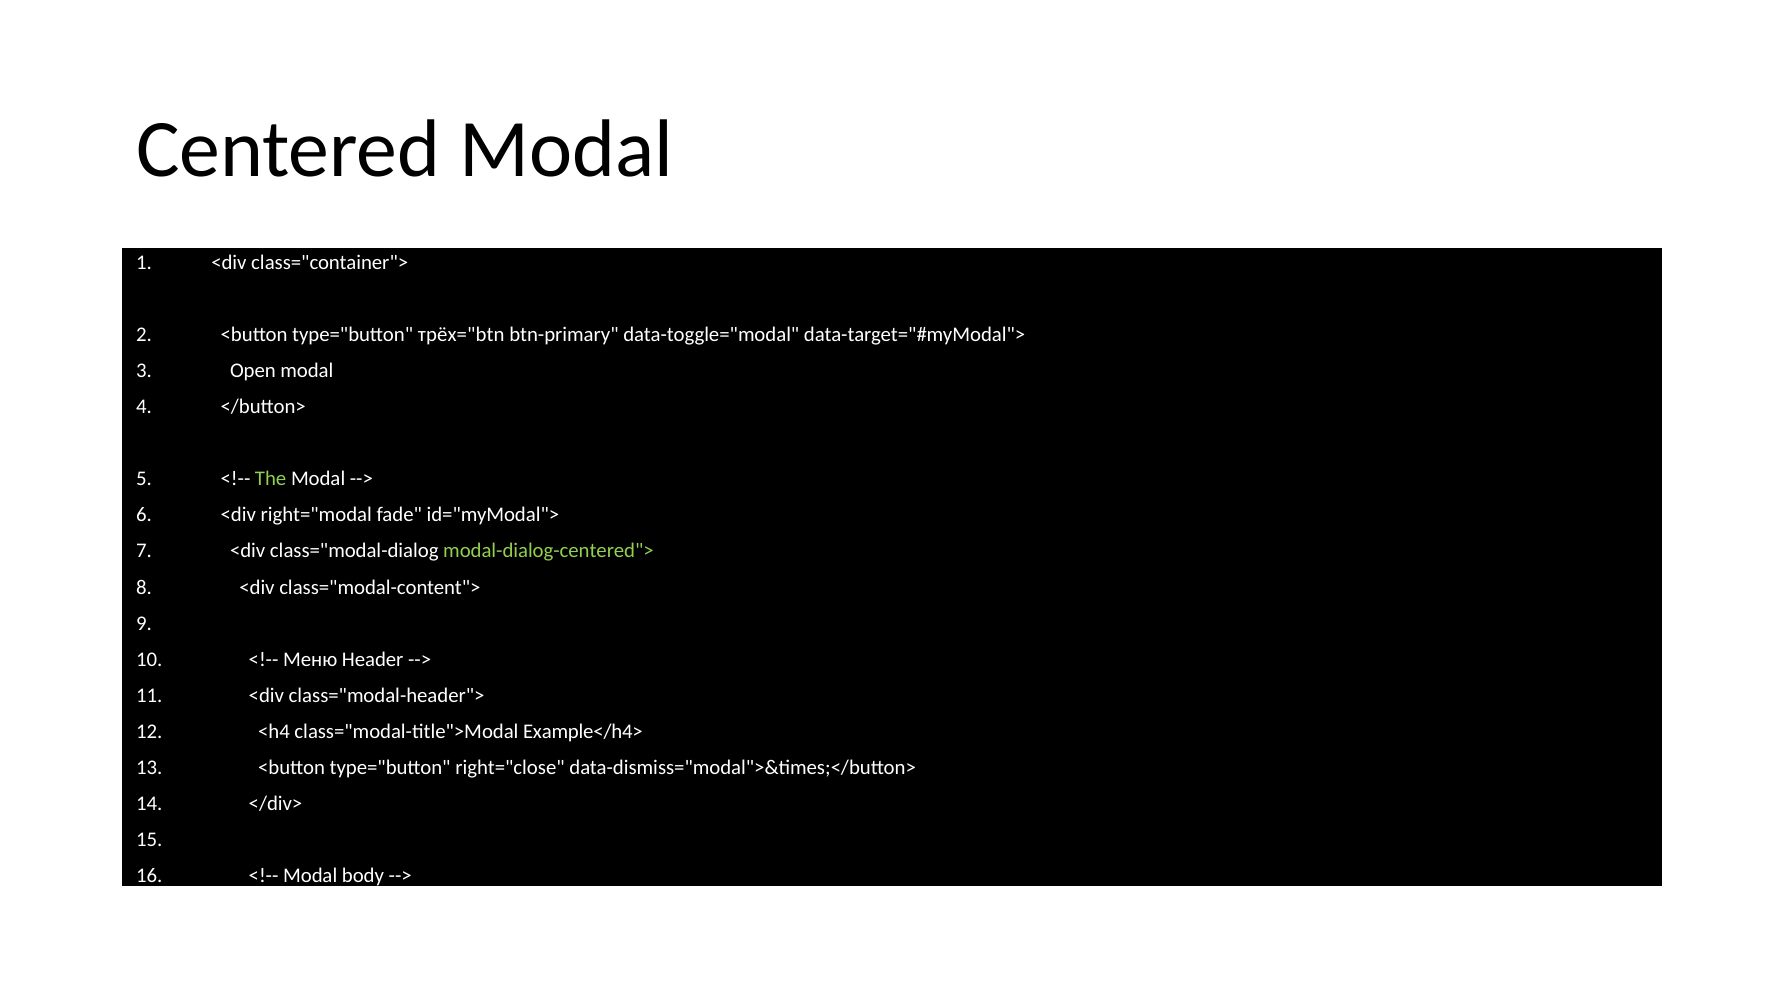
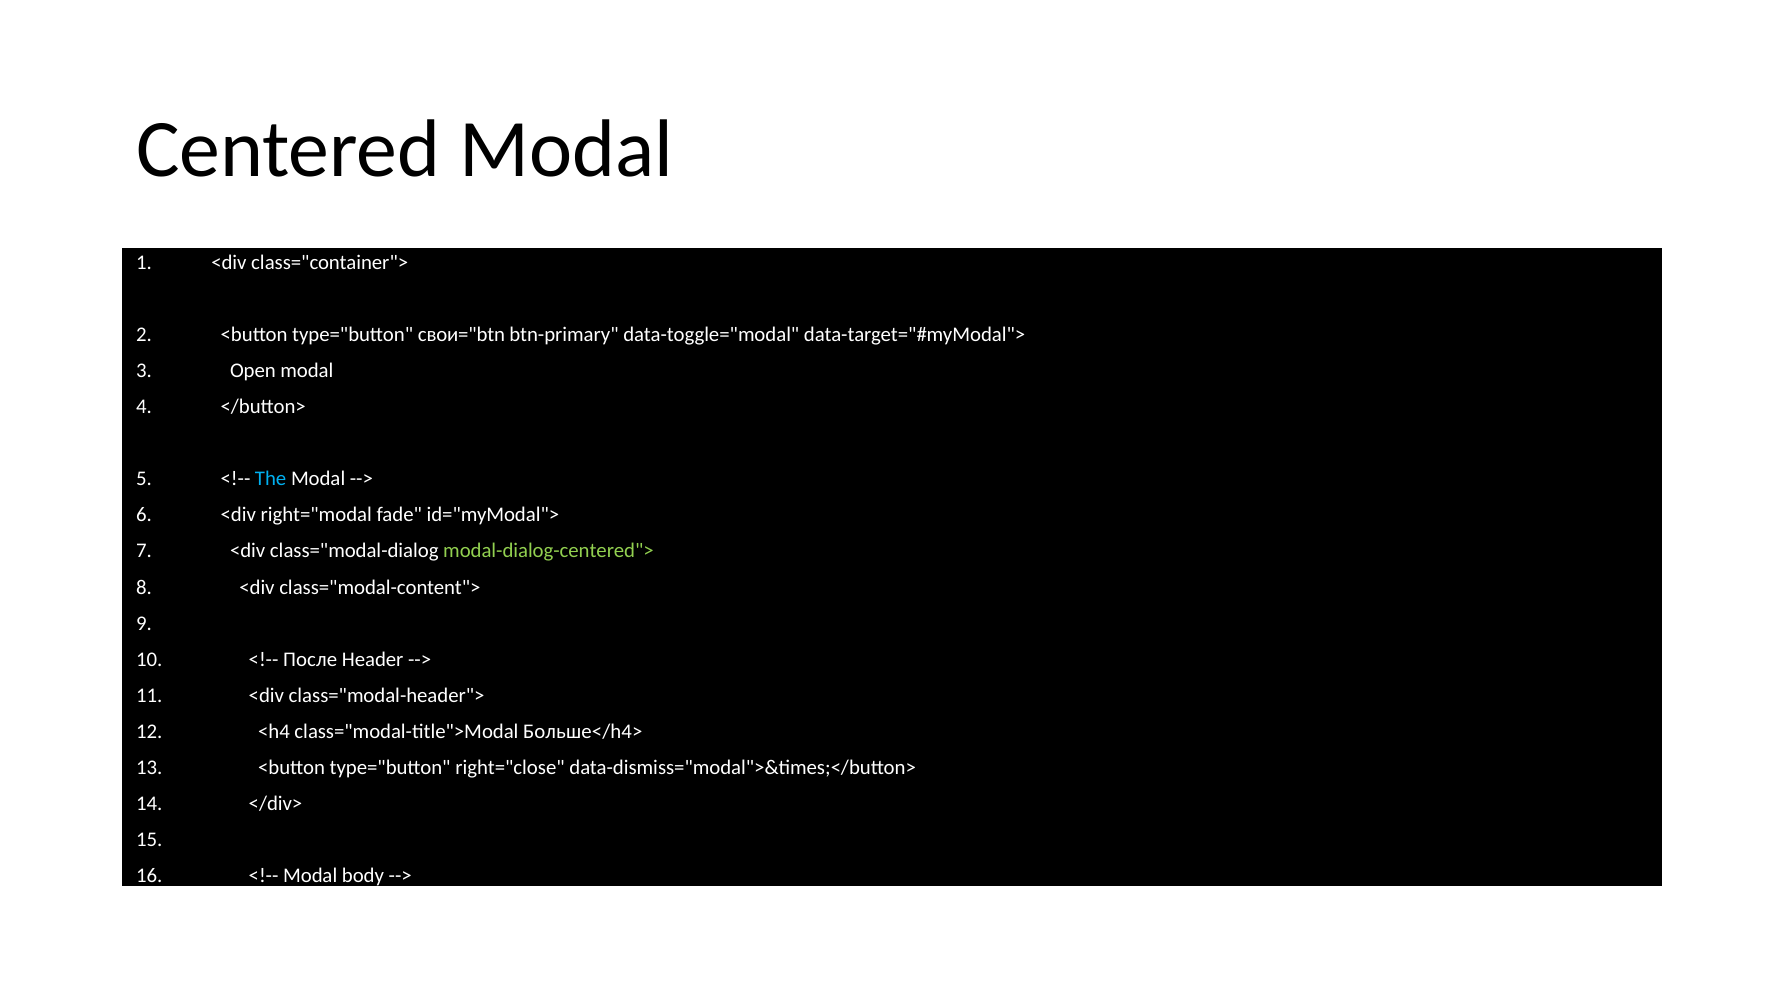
трёх="btn: трёх="btn -> свои="btn (461, 335)
The colour: light green -> light blue (271, 479)
Меню: Меню -> После (310, 660)
Example</h4>: Example</h4> -> Больше</h4> (583, 732)
